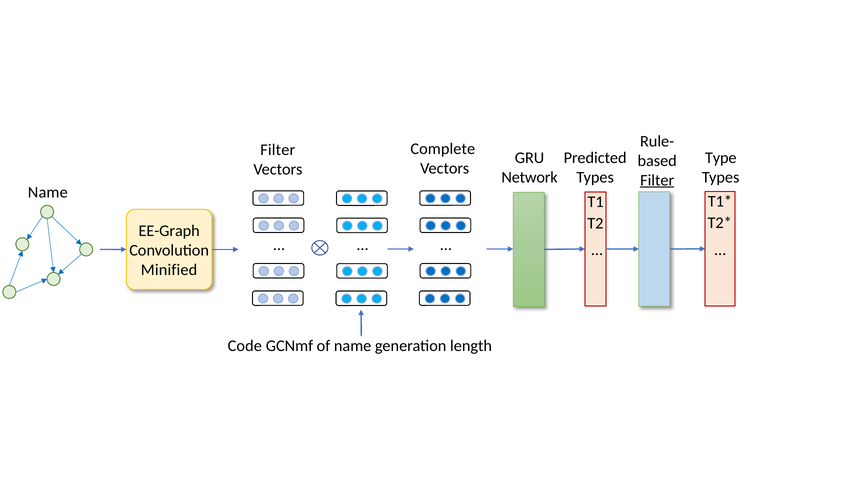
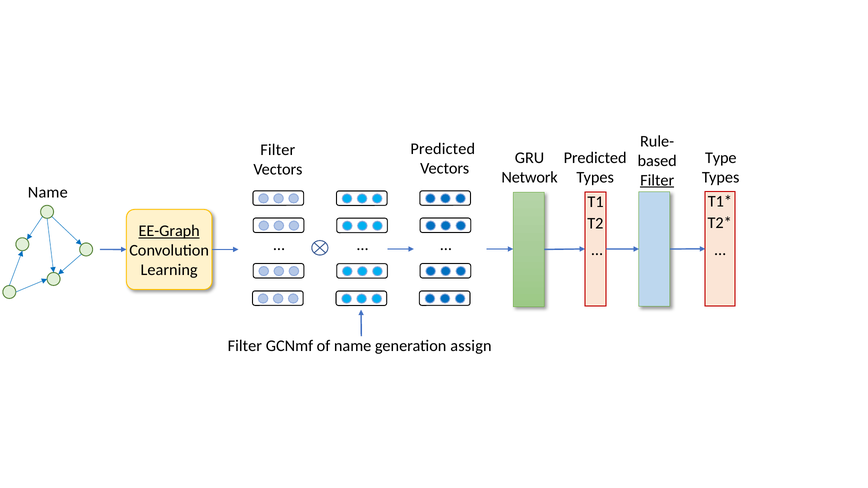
Complete: Complete -> Predicted (443, 149)
EE-Graph underline: none -> present (169, 231)
Minified: Minified -> Learning (169, 270)
Code: Code -> Filter (245, 346)
length: length -> assign (471, 346)
